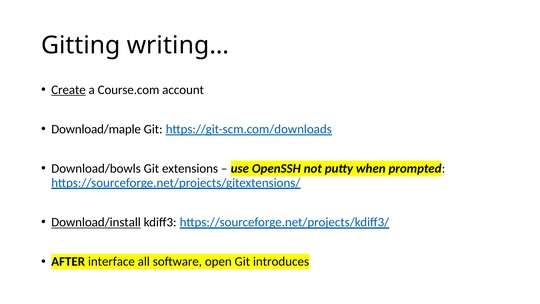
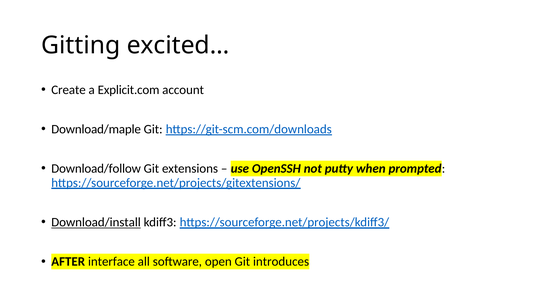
writing…: writing… -> excited… (178, 45)
Create underline: present -> none (69, 90)
Course.com: Course.com -> Explicit.com (129, 90)
Download/bowls: Download/bowls -> Download/follow (96, 168)
